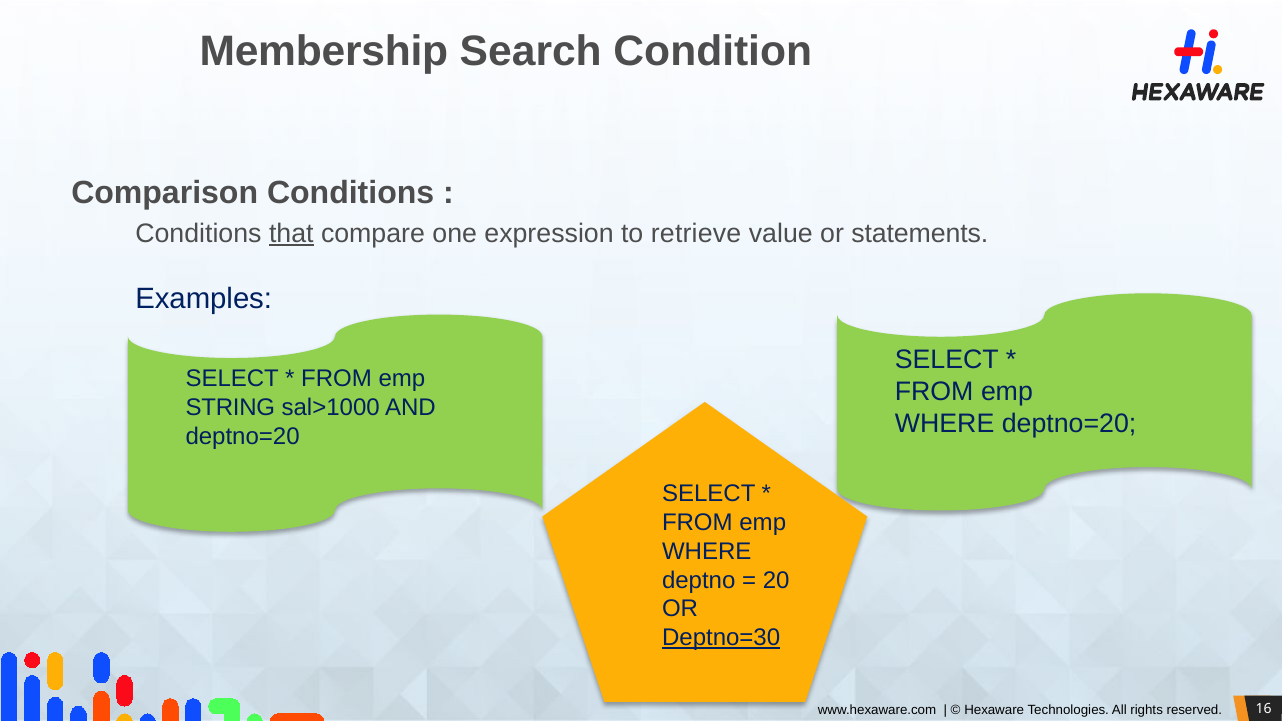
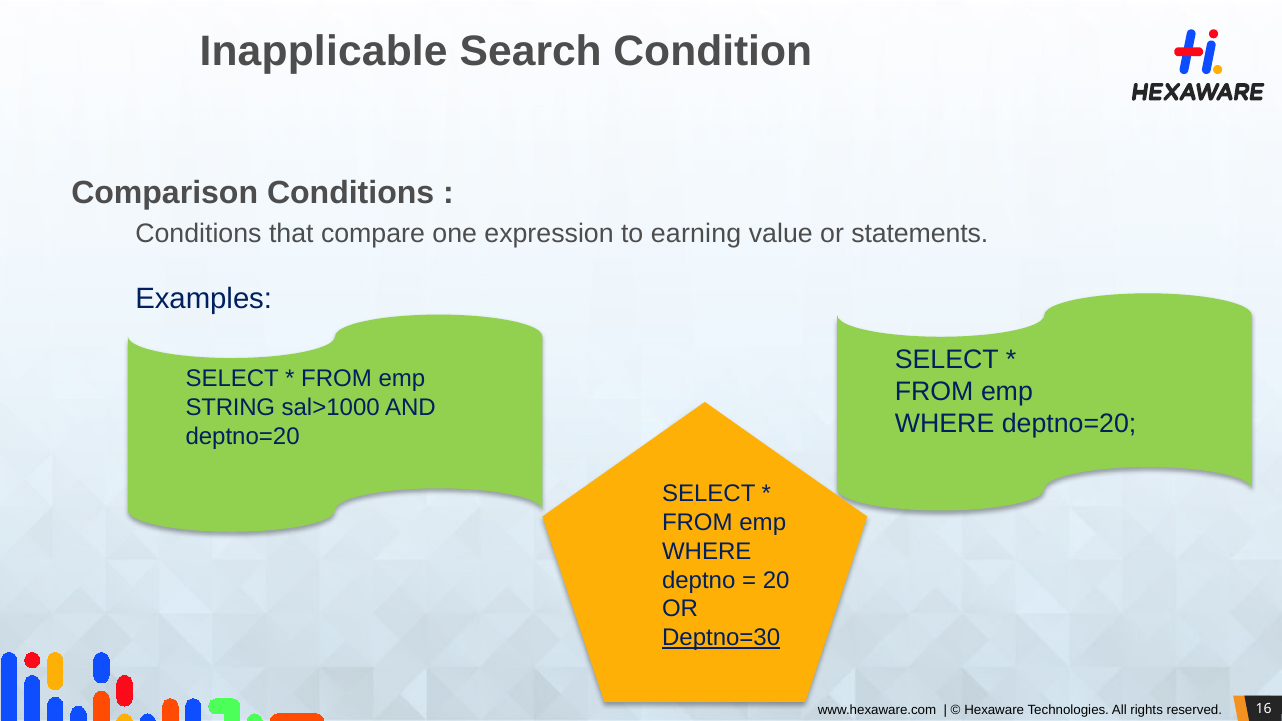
Membership: Membership -> Inapplicable (324, 51)
that underline: present -> none (291, 233)
retrieve: retrieve -> earning (696, 233)
